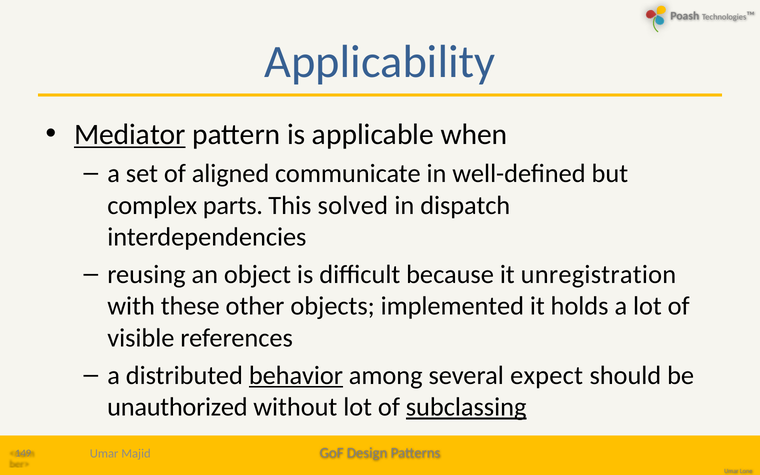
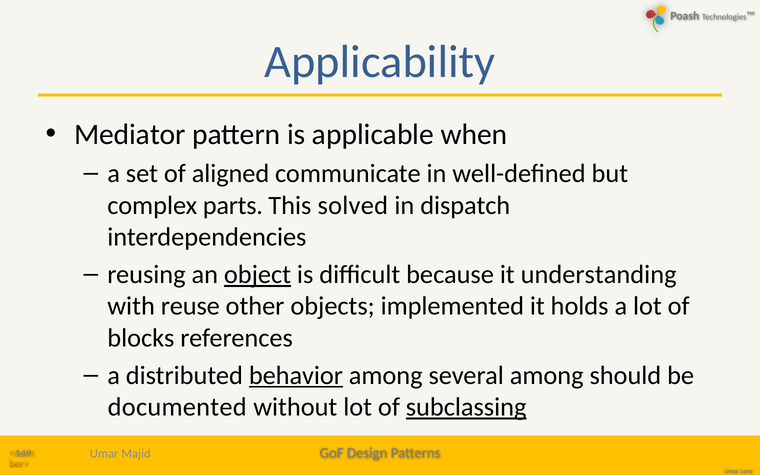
Mediator underline: present -> none (130, 134)
object underline: none -> present (257, 275)
unregistration: unregistration -> understanding (599, 275)
these: these -> reuse (190, 306)
visible: visible -> blocks (141, 338)
several expect: expect -> among (547, 376)
unauthorized: unauthorized -> documented (177, 407)
